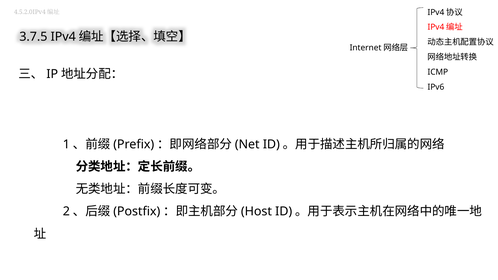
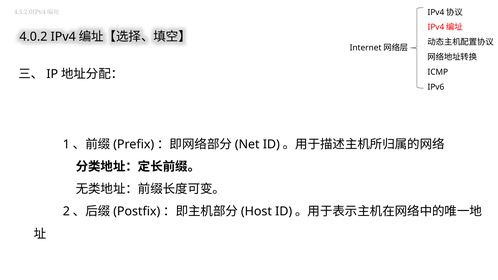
3.7.5: 3.7.5 -> 4.0.2 (33, 37)
